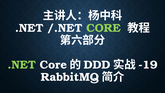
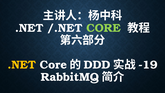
.NET colour: light green -> yellow (22, 65)
